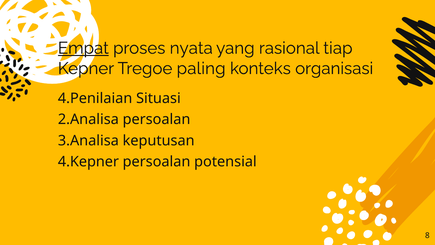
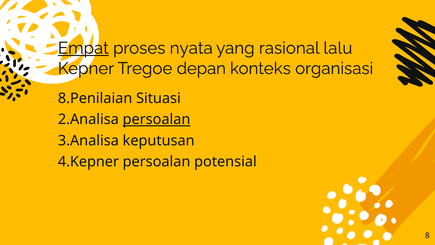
tiap: tiap -> lalu (338, 48)
paling: paling -> depan (201, 68)
4.Penilaian: 4.Penilaian -> 8.Penilaian (95, 98)
persoalan underline: none -> present (157, 119)
